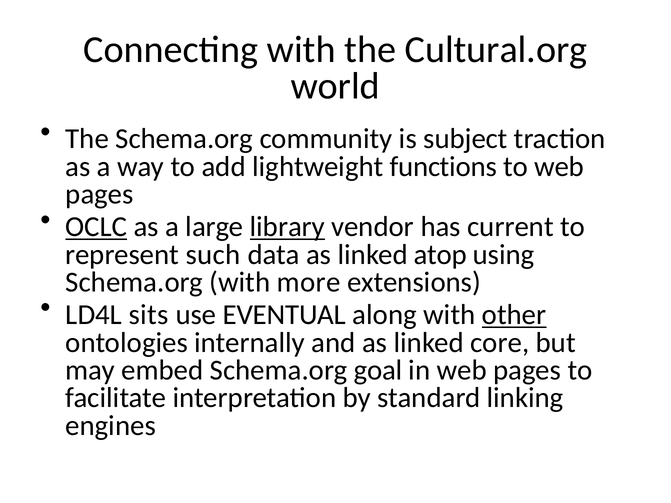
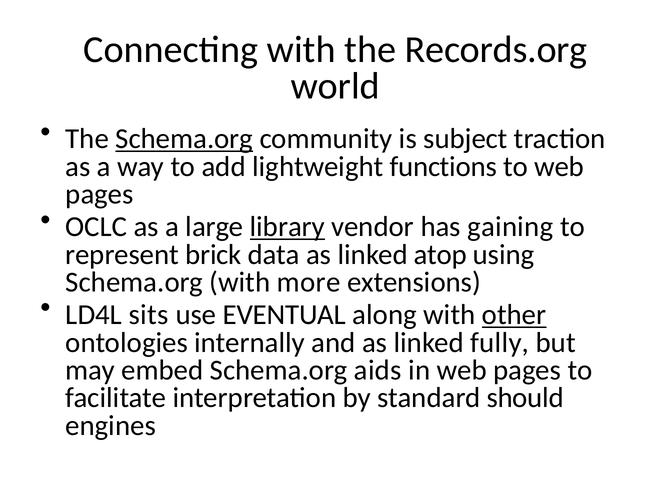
Cultural.org: Cultural.org -> Records.org (496, 49)
Schema.org underline: none -> present (184, 139)
OCLC underline: present -> none (96, 227)
current: current -> gaining (510, 227)
such: such -> brick (213, 255)
core: core -> fully (500, 343)
goal: goal -> aids (378, 370)
linking: linking -> should (525, 398)
